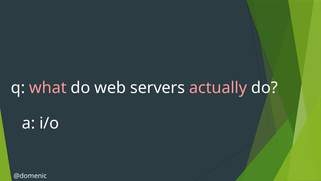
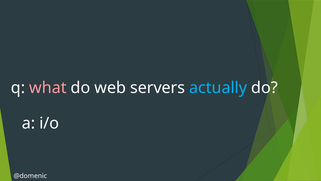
actually colour: pink -> light blue (218, 88)
